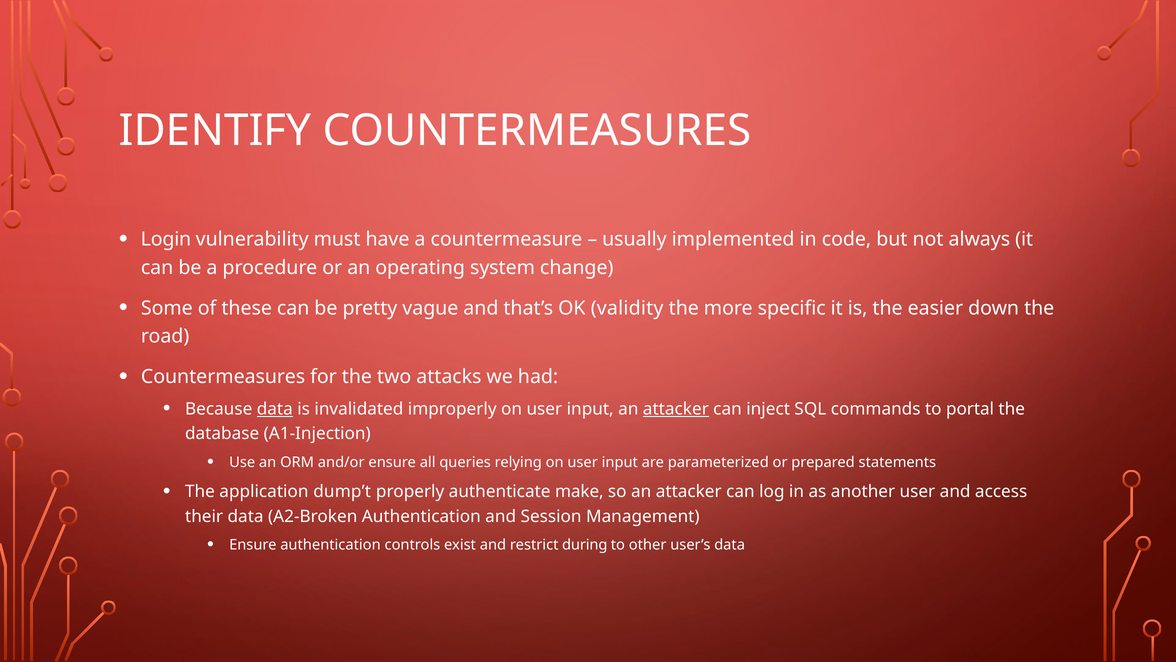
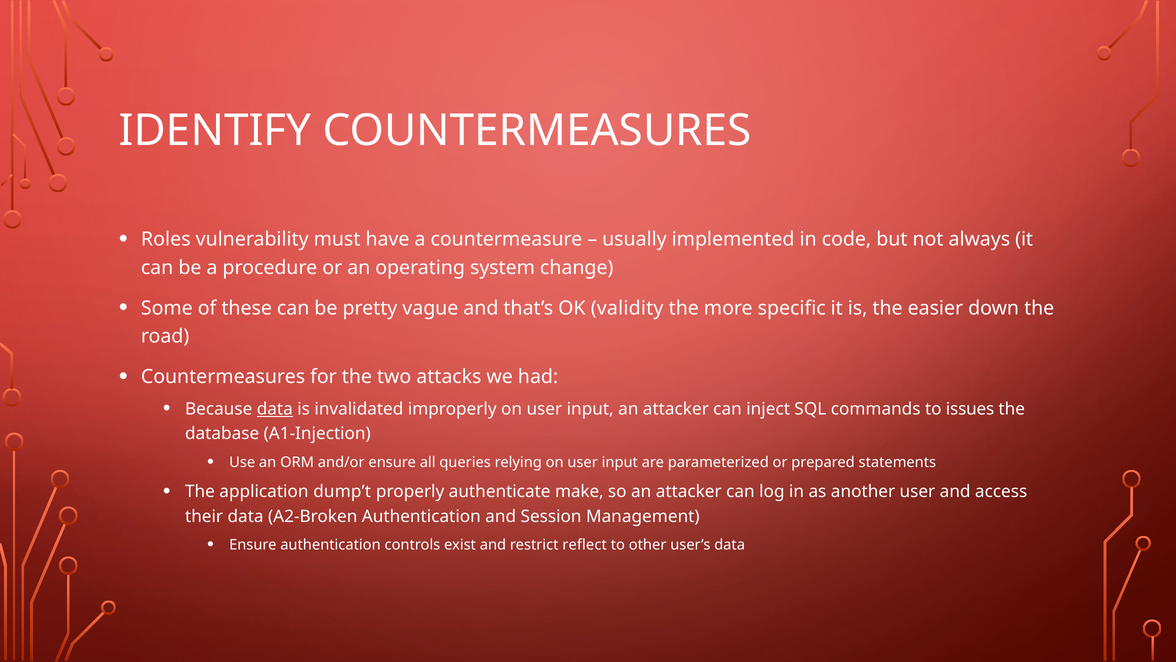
Login: Login -> Roles (166, 239)
attacker underline: present -> none (676, 409)
portal: portal -> issues (970, 409)
during: during -> reflect (585, 545)
